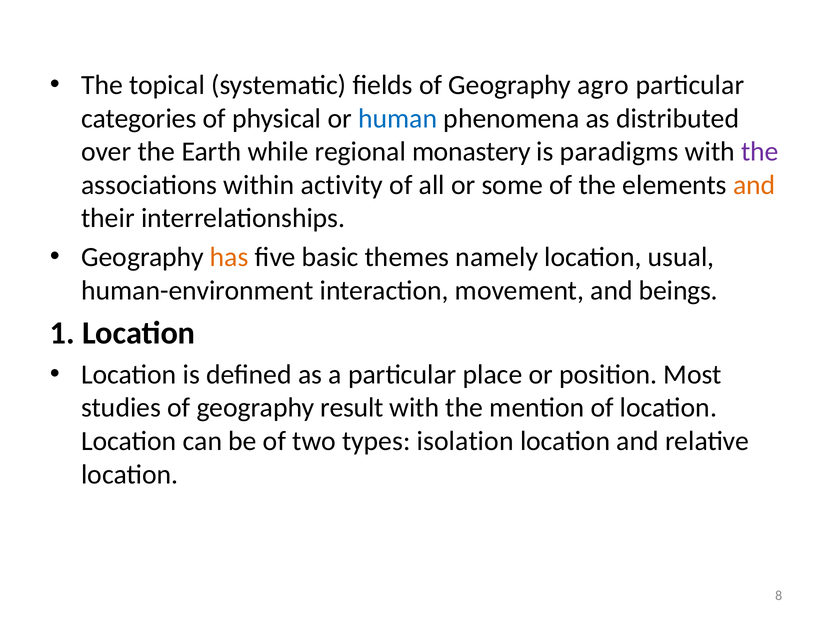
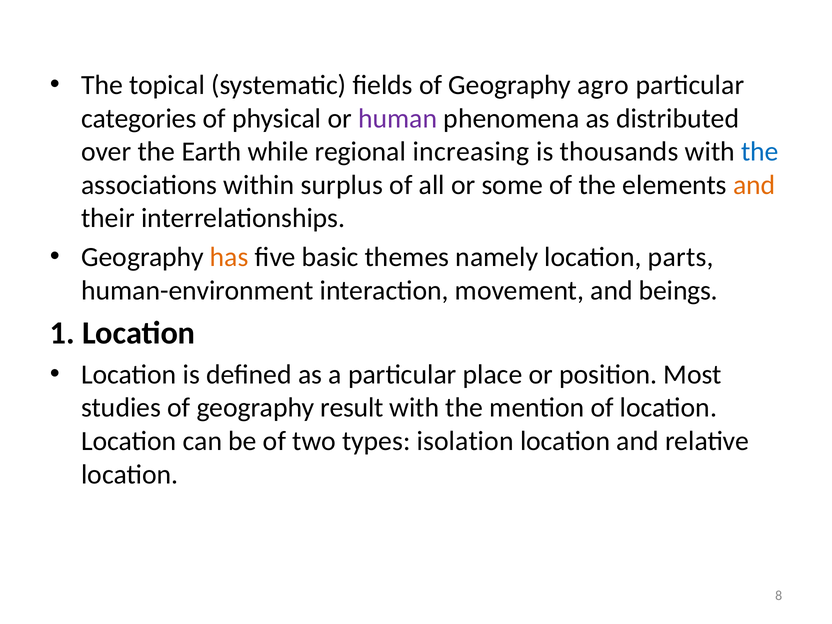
human colour: blue -> purple (398, 118)
monastery: monastery -> increasing (471, 152)
paradigms: paradigms -> thousands (619, 152)
the colour: purple -> blue (760, 152)
activity: activity -> surplus (342, 185)
usual: usual -> parts (681, 257)
